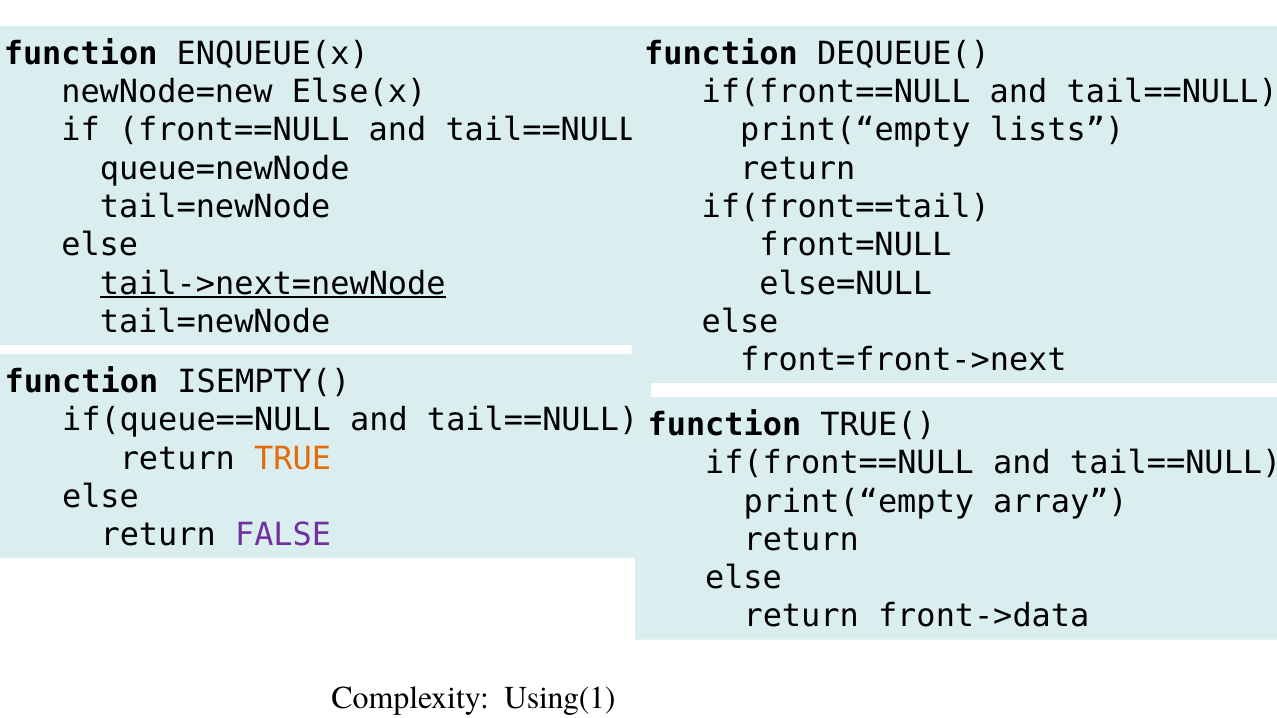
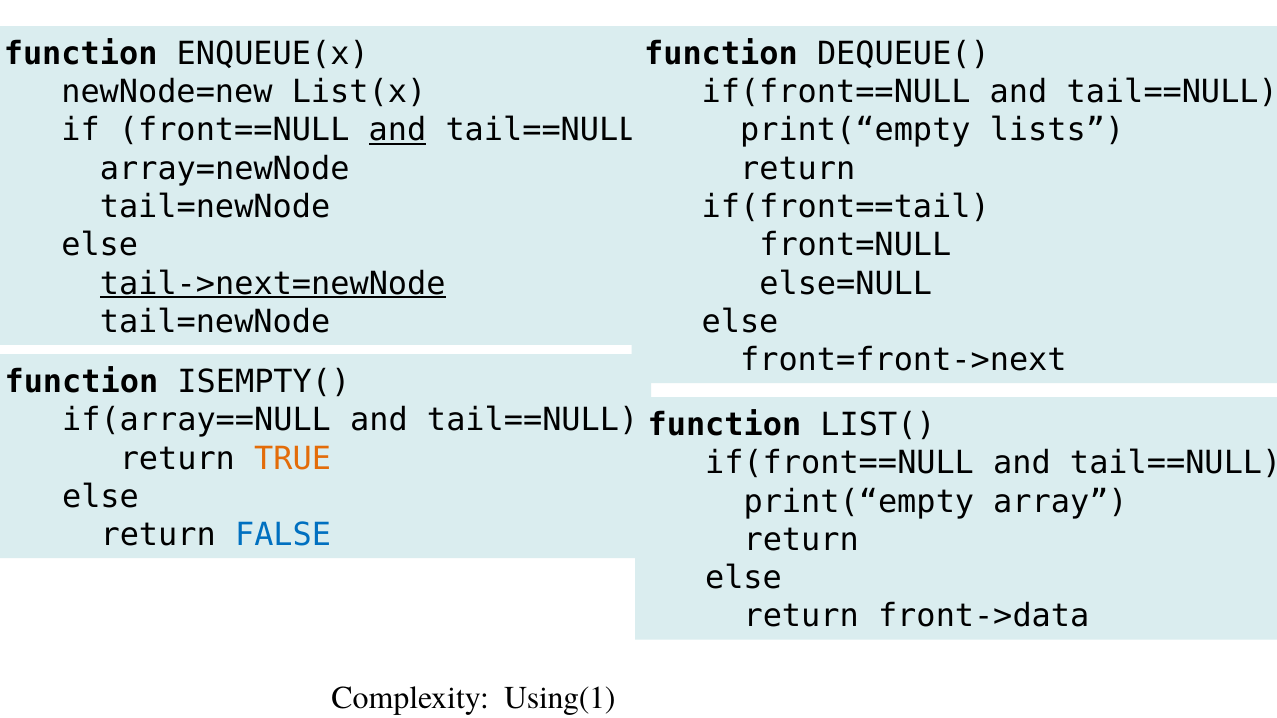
Else(x: Else(x -> List(x (359, 92)
and underline: none -> present (397, 130)
queue=newNode: queue=newNode -> array=newNode (225, 169)
if(queue==NULL: if(queue==NULL -> if(array==NULL (197, 420)
TRUE(: TRUE( -> LIST( (878, 425)
FALSE colour: purple -> blue (283, 535)
